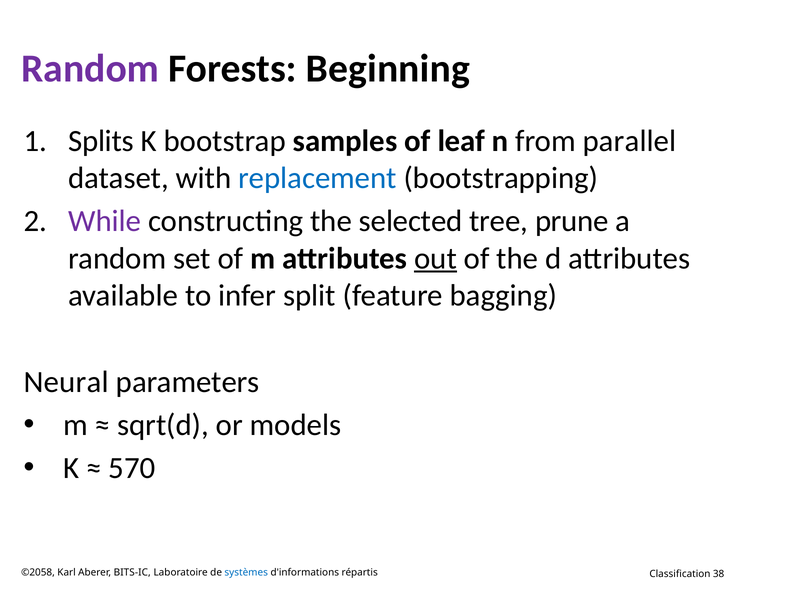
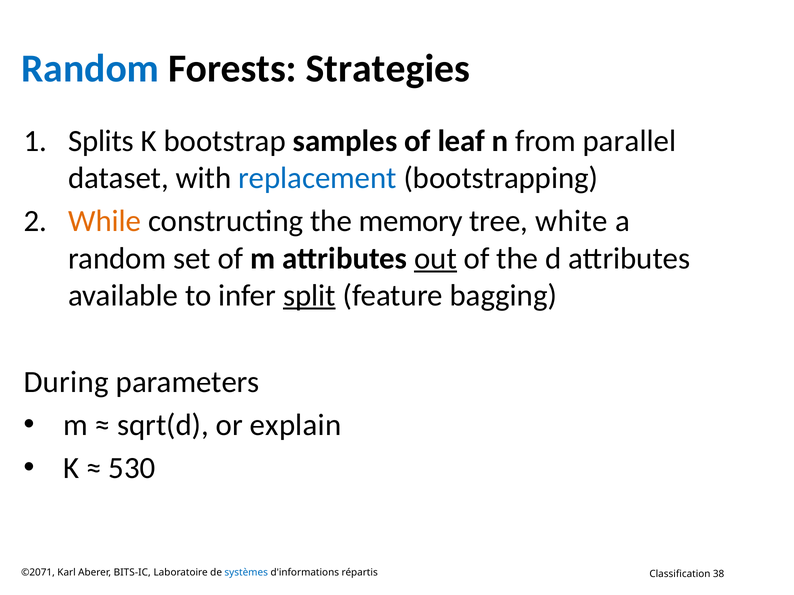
Random colour: purple -> blue (90, 69)
Beginning: Beginning -> Strategies (388, 69)
While colour: purple -> orange (105, 221)
selected: selected -> memory (411, 221)
prune: prune -> white (572, 221)
split underline: none -> present (309, 296)
Neural: Neural -> During (66, 382)
models: models -> explain (296, 425)
570: 570 -> 530 (132, 469)
©2058: ©2058 -> ©2071 (38, 573)
